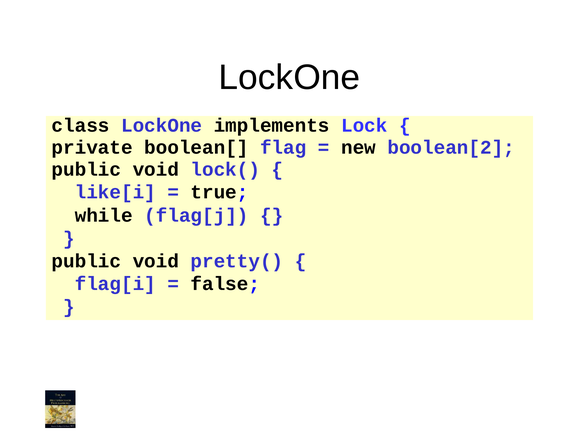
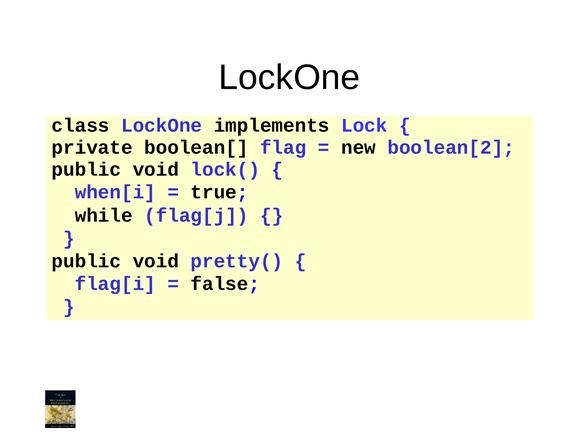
like[i: like[i -> when[i (115, 192)
